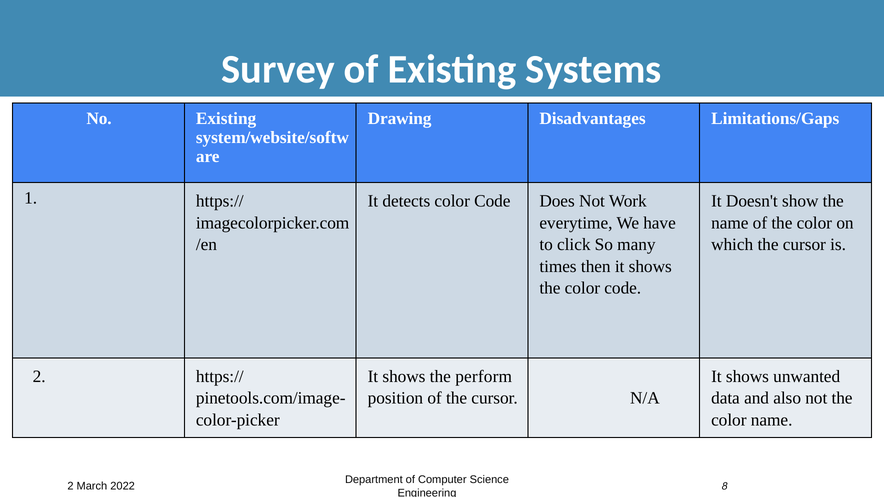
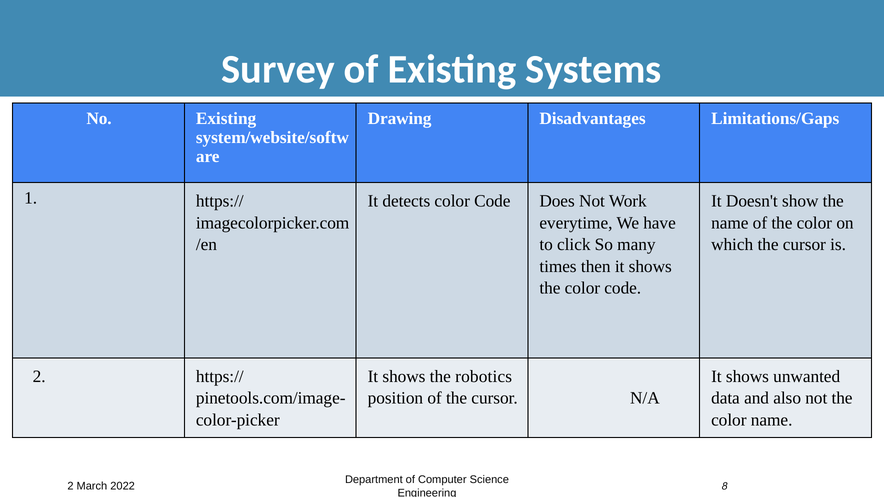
perform: perform -> robotics (484, 377)
